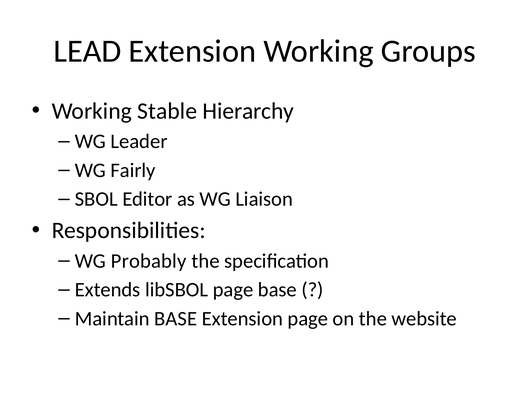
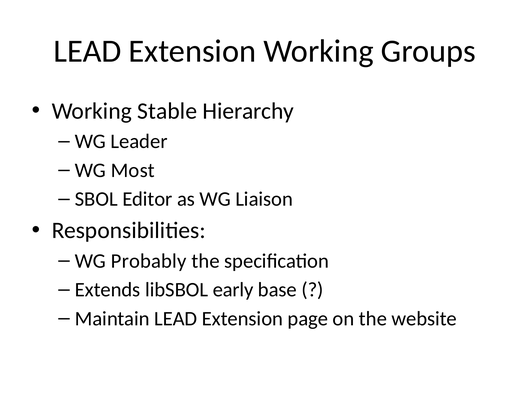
Fairly: Fairly -> Most (133, 170)
libSBOL page: page -> early (233, 290)
Maintain BASE: BASE -> LEAD (176, 319)
